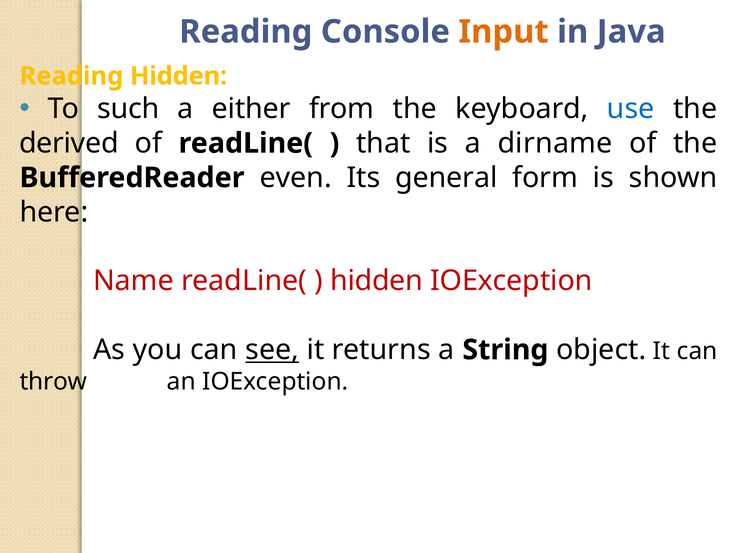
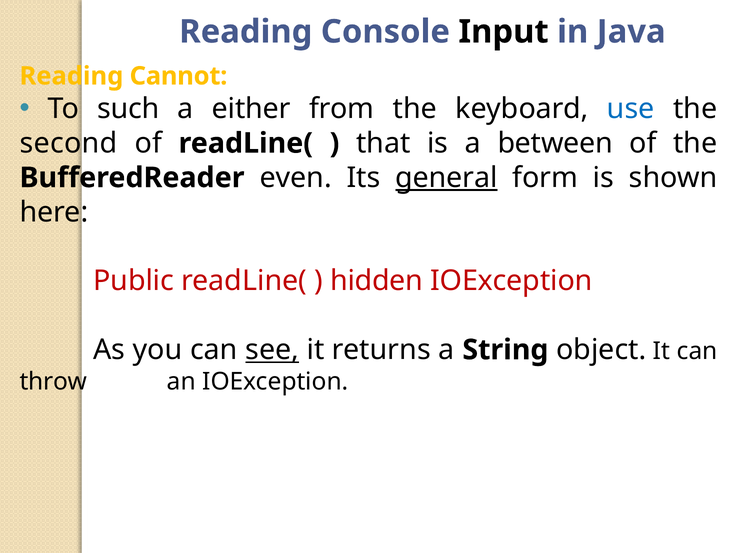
Input colour: orange -> black (504, 32)
Reading Hidden: Hidden -> Cannot (178, 76)
derived: derived -> second (69, 143)
dirname: dirname -> between (555, 143)
general underline: none -> present (446, 178)
Name: Name -> Public (134, 281)
